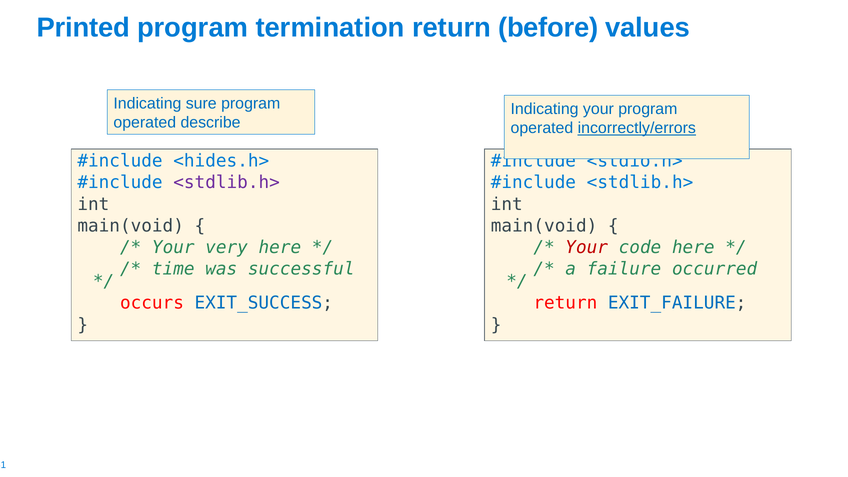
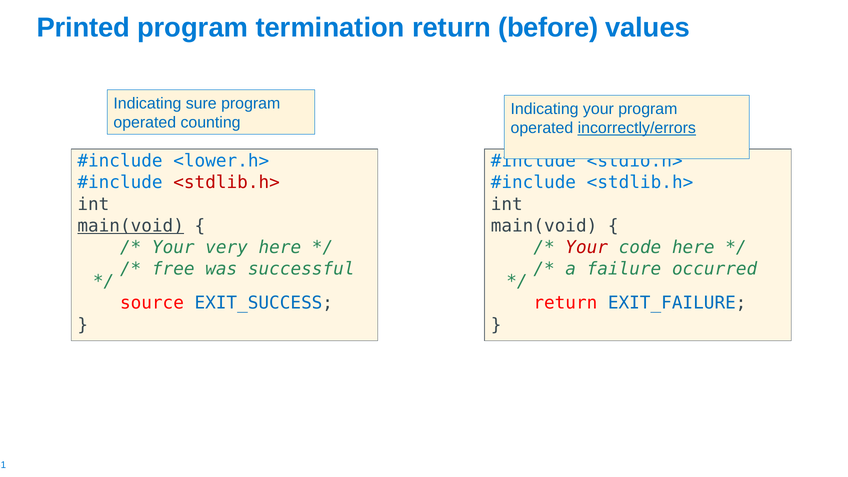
describe: describe -> counting (211, 123)
<hides.h>: <hides.h> -> <lower.h> (221, 161)
<stdlib.h> colour: purple -> red (227, 183)
main(void underline: none -> present (131, 226)
time: time -> free (173, 269)
occurs: occurs -> source (152, 303)
